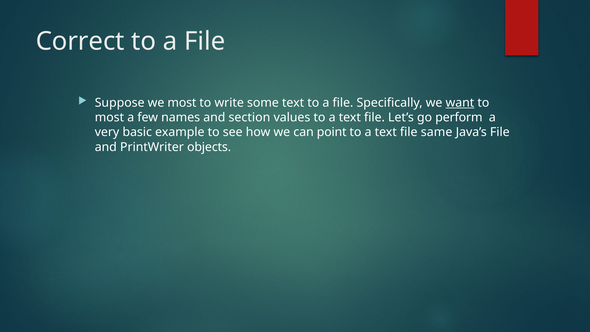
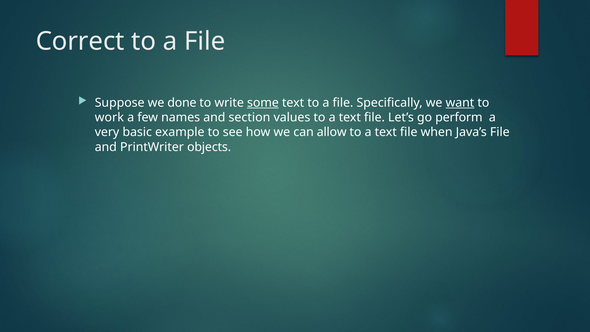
we most: most -> done (182, 103)
some underline: none -> present (263, 103)
most: most -> work (109, 117)
point: point -> allow (332, 132)
same: same -> when (437, 132)
